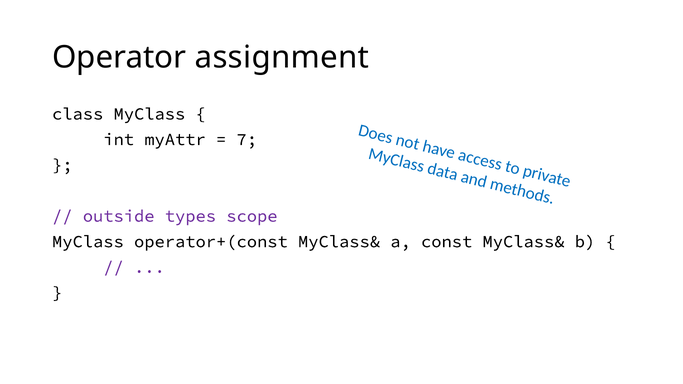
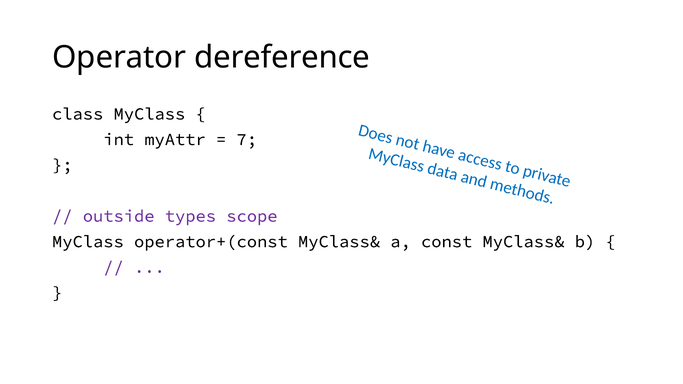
assignment: assignment -> dereference (282, 57)
